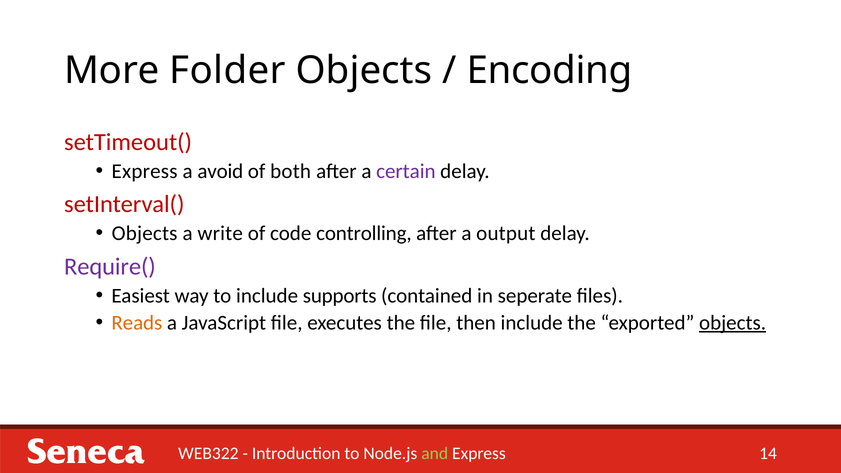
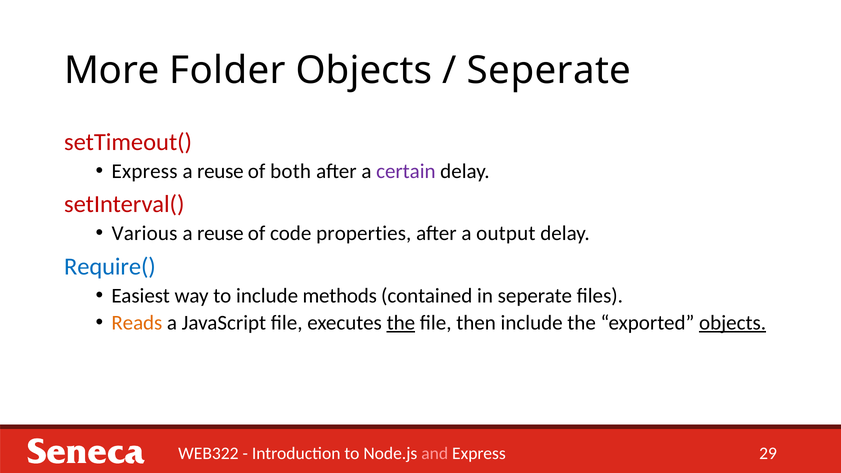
Encoding: Encoding -> Seperate (549, 71)
avoid: avoid -> reuse (220, 171)
Objects: Objects -> Various (145, 233)
write: write -> reuse (220, 233)
controlling: controlling -> properties (364, 233)
Require( colour: purple -> blue (110, 267)
supports: supports -> methods (340, 296)
the underline: none -> present (401, 323)
and colour: light green -> pink (435, 453)
14: 14 -> 29 (768, 453)
